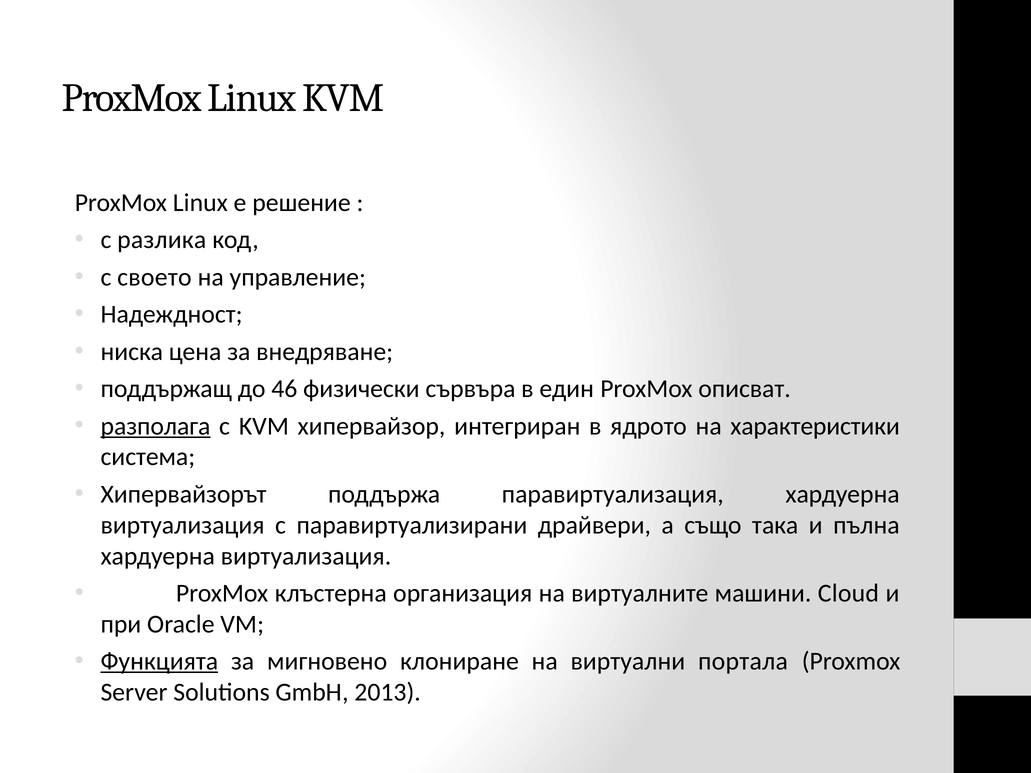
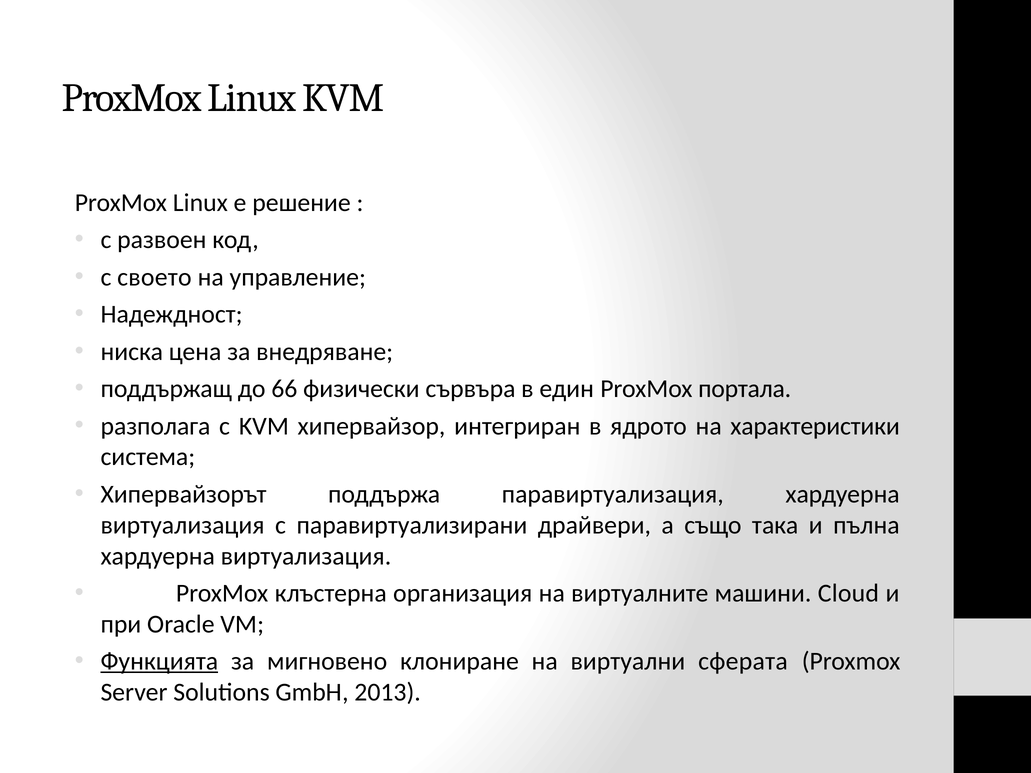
разлика: разлика -> развоен (162, 240)
46: 46 -> 66 (284, 389)
описват: описват -> портала (745, 389)
разполага underline: present -> none (156, 426)
портала: портала -> сферата (743, 662)
